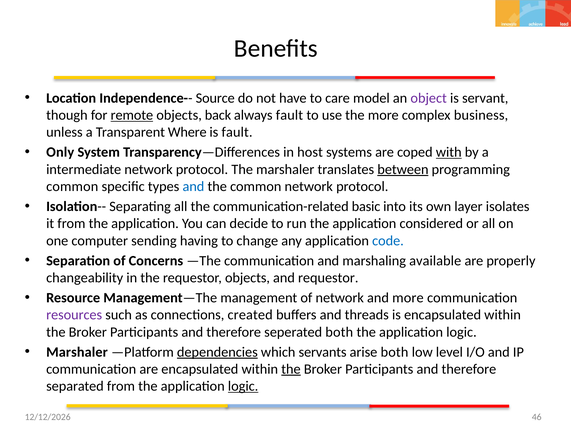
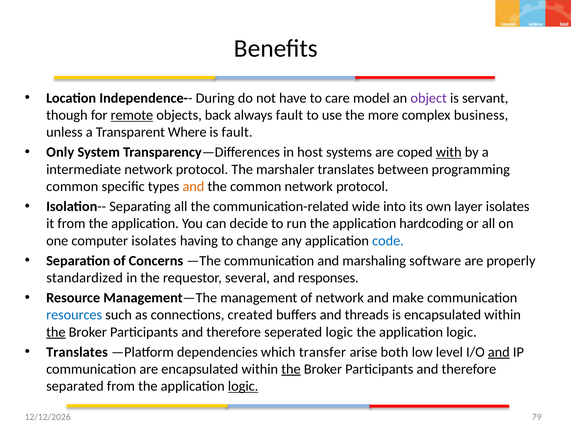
Source: Source -> During (215, 98)
between underline: present -> none (403, 169)
and colour: blue -> orange (193, 187)
basic: basic -> wide (366, 207)
considered: considered -> hardcoding (431, 224)
computer sending: sending -> isolates (154, 241)
available: available -> software (435, 261)
changeability: changeability -> standardized (85, 278)
requestor objects: objects -> several (247, 278)
and requestor: requestor -> responses (328, 278)
and more: more -> make (408, 298)
resources colour: purple -> blue (74, 315)
the underline: none -> present (56, 332)
seperated both: both -> logic (339, 332)
Marshaler: Marshaler -> Translates (77, 352)
dependencies underline: present -> none (217, 352)
servants: servants -> transfer (322, 352)
and underline: none -> present (499, 352)
46: 46 -> 79 (537, 417)
